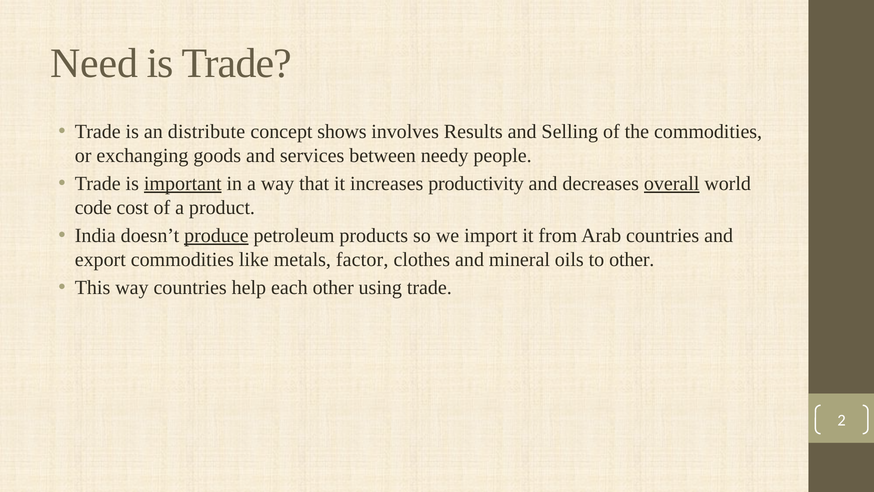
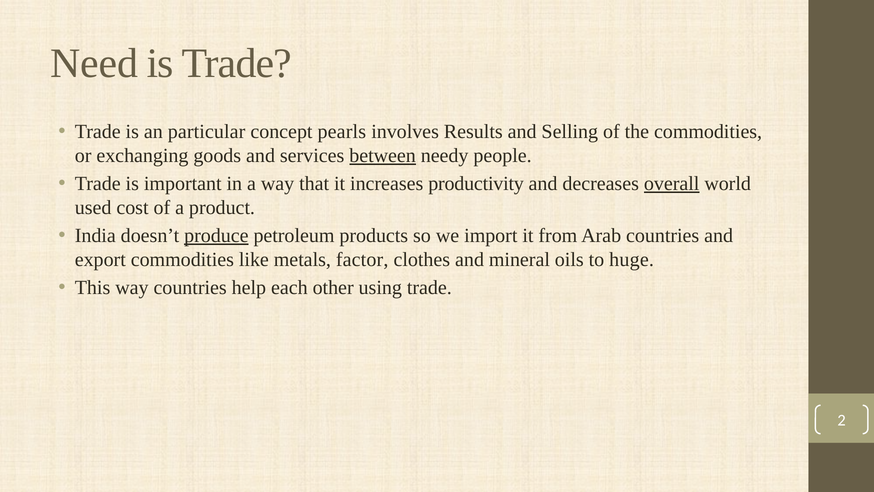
distribute: distribute -> particular (207, 131)
shows: shows -> pearls (342, 131)
between underline: none -> present (383, 155)
important underline: present -> none (183, 183)
code: code -> used (93, 207)
to other: other -> huge (632, 260)
